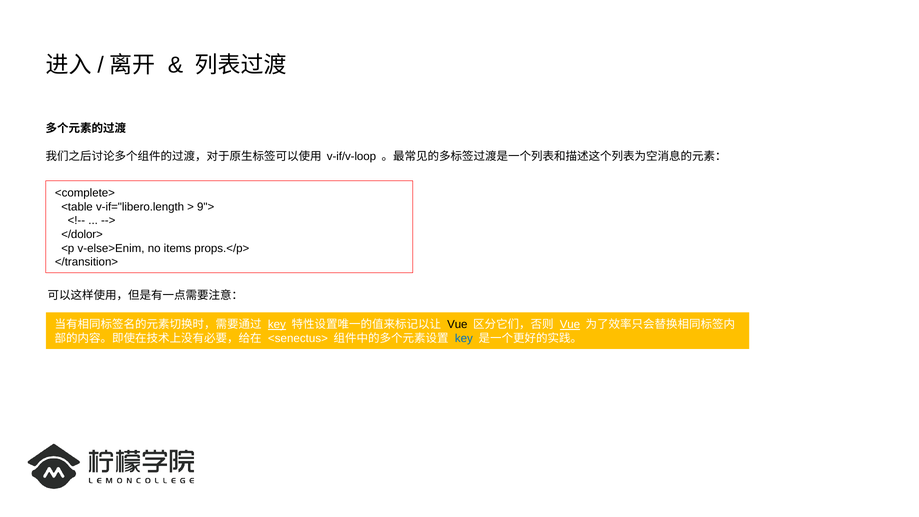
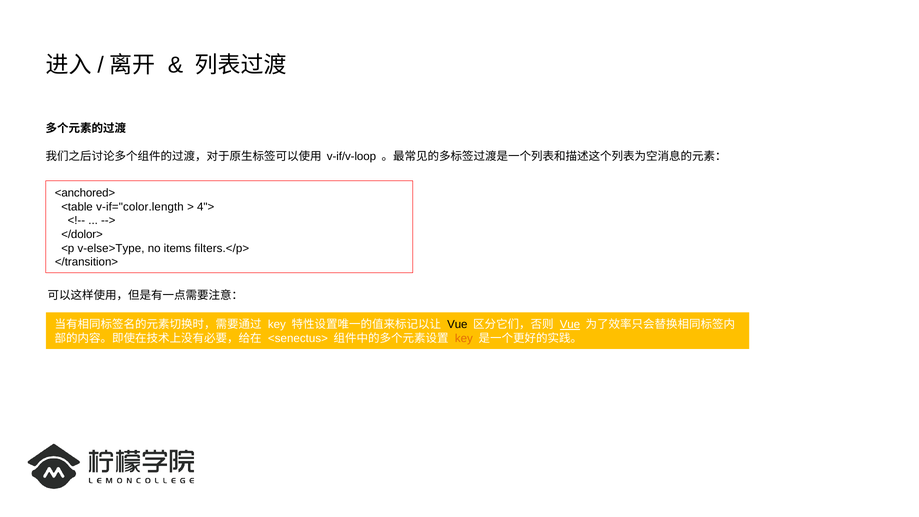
<complete>: <complete> -> <anchored> (85, 193)
v-if="libero.length: v-if="libero.length -> v-if="color.length (140, 207)
9">: 9"> -> 4"> (206, 207)
v-else>Enim: v-else>Enim -> v-else>Type (111, 248)
props.</p>: props.</p> -> filters.</p> (222, 248)
key underline: present -> none (277, 325)
key colour: blue -> orange (464, 338)
